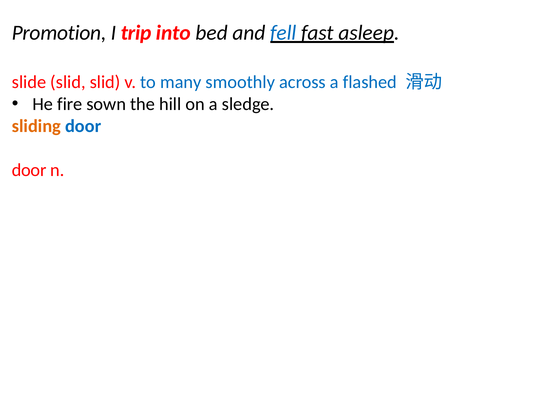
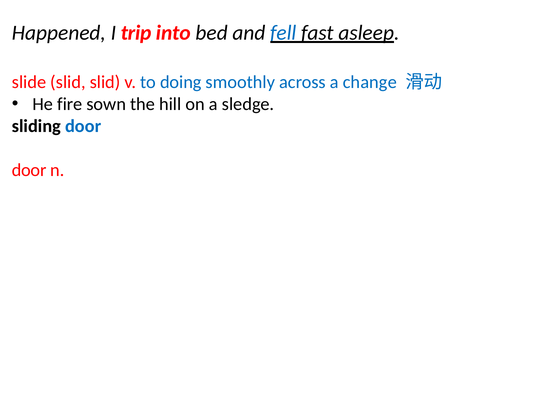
Promotion: Promotion -> Happened (59, 33)
many: many -> doing (181, 82)
flashed: flashed -> change (370, 82)
sliding colour: orange -> black (36, 126)
